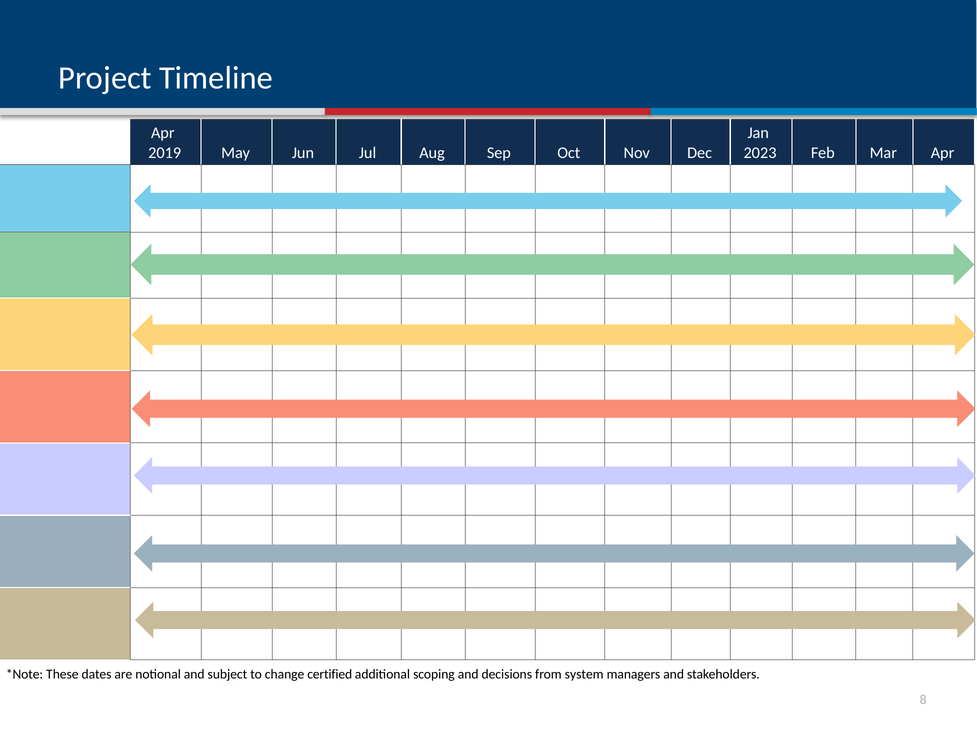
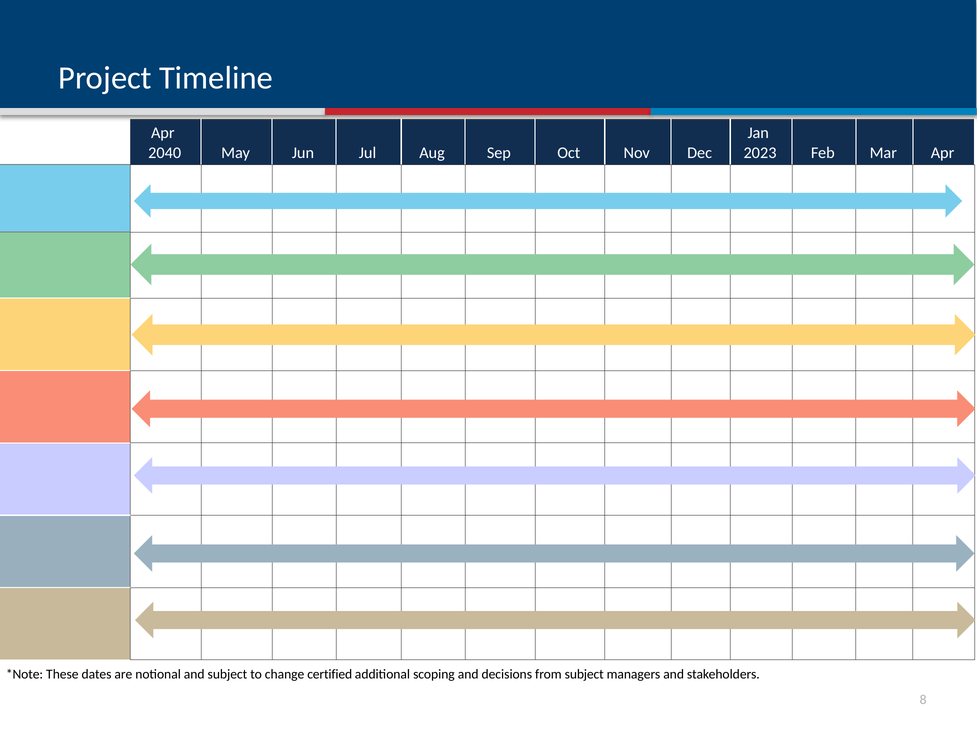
2019: 2019 -> 2040 (165, 153)
from system: system -> subject (584, 674)
